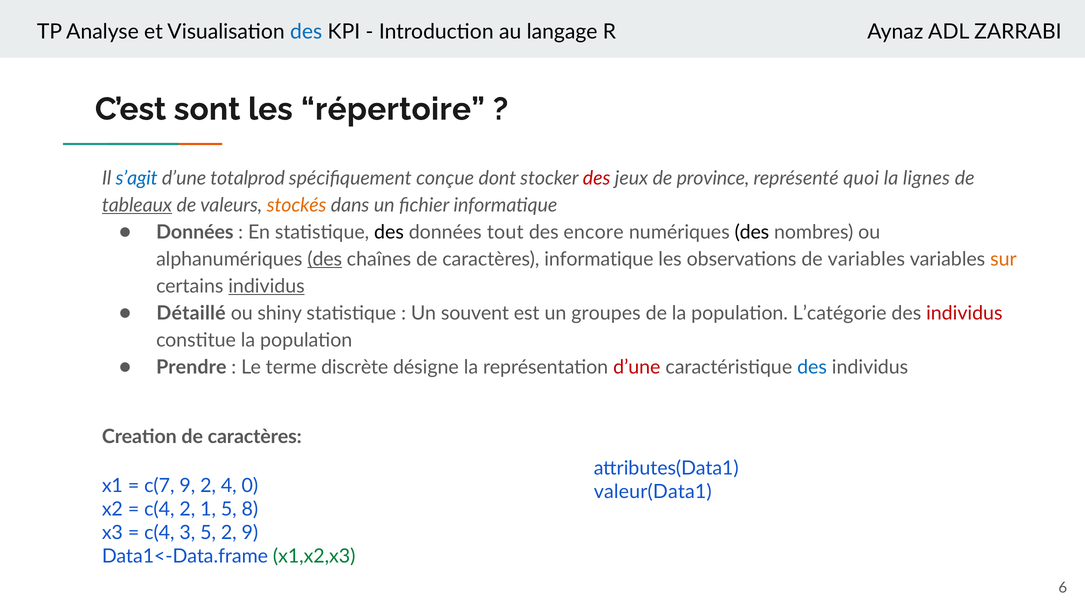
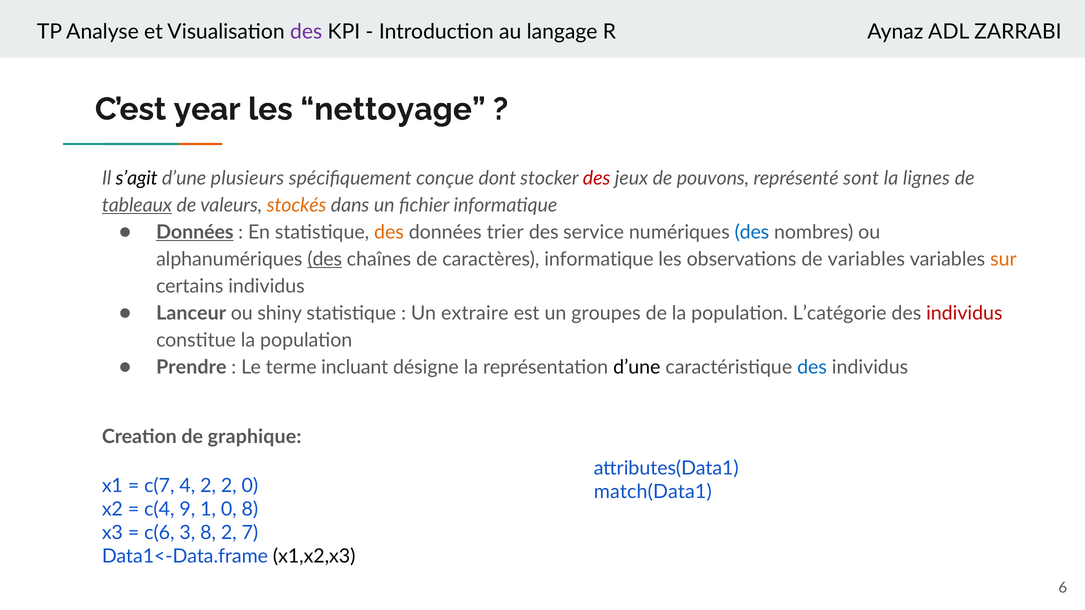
des colour: blue -> purple (306, 32)
sont: sont -> year (207, 109)
répertoire: répertoire -> nettoyage (393, 109)
s’agit colour: blue -> black (137, 178)
totalprod: totalprod -> plusieurs (247, 178)
province: province -> pouvons (713, 178)
quoi: quoi -> sont (861, 178)
Données underline: none -> present (195, 232)
des colour: black -> orange (389, 232)
tout: tout -> trier (505, 232)
encore: encore -> service (594, 232)
des colour: black -> blue (752, 232)
individus underline: present -> none (266, 286)
Détaillé: Détaillé -> Lanceur (191, 313)
souvent: souvent -> extraire (475, 313)
discrète: discrète -> incluant (355, 367)
d’une colour: red -> black (637, 367)
Creation de caractères: caractères -> graphique (255, 437)
c(7 9: 9 -> 4 (187, 486)
2 4: 4 -> 2 (229, 486)
valeur(Data1: valeur(Data1 -> match(Data1 (653, 492)
c(4 2: 2 -> 9 (187, 510)
1 5: 5 -> 0 (229, 510)
c(4: c(4 -> c(6 (159, 533)
3 5: 5 -> 8 (208, 533)
2 9: 9 -> 7 (250, 533)
x1,x2,x3 colour: green -> black (314, 557)
